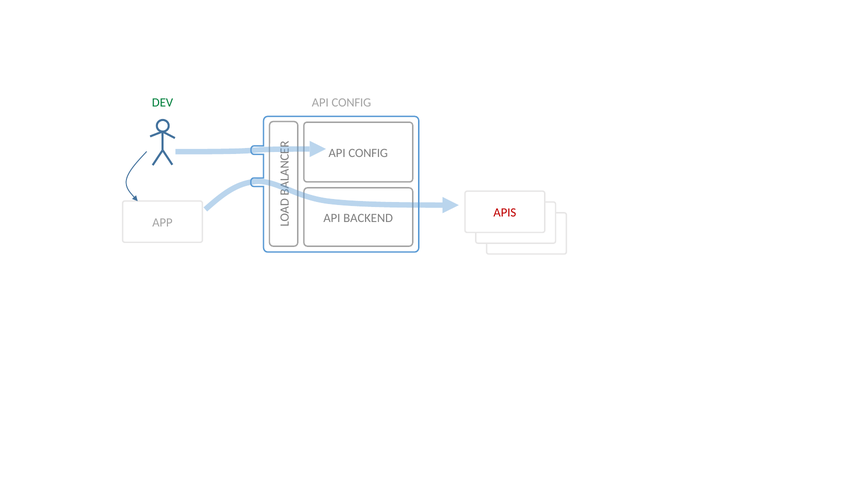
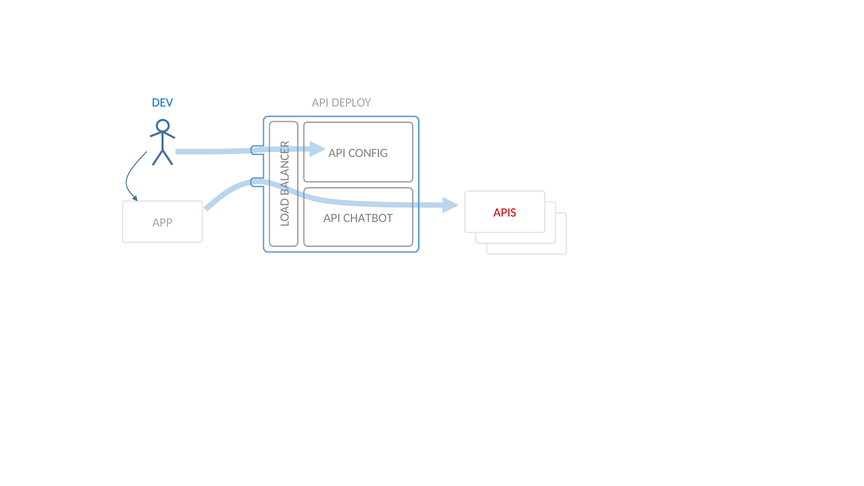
DEV colour: green -> blue (163, 103)
CONFIG: CONFIG -> DEPLOY (351, 103)
API BACKEND: BACKEND -> CHATBOT (368, 218)
